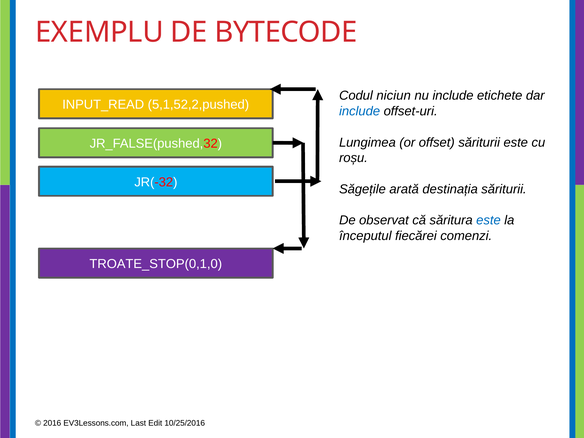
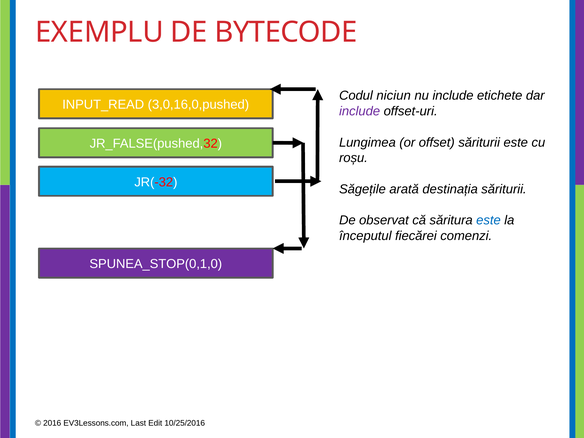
5,1,52,2,pushed: 5,1,52,2,pushed -> 3,0,16,0,pushed (198, 105)
include colour: blue -> purple (360, 111)
TROATE_STOP(0,1,0: TROATE_STOP(0,1,0 -> SPUNEA_STOP(0,1,0 (156, 264)
